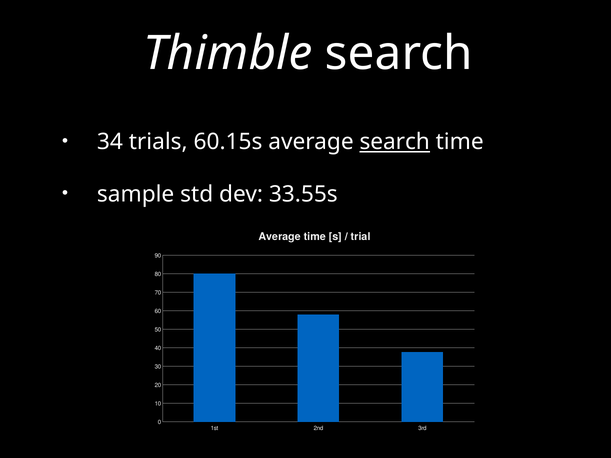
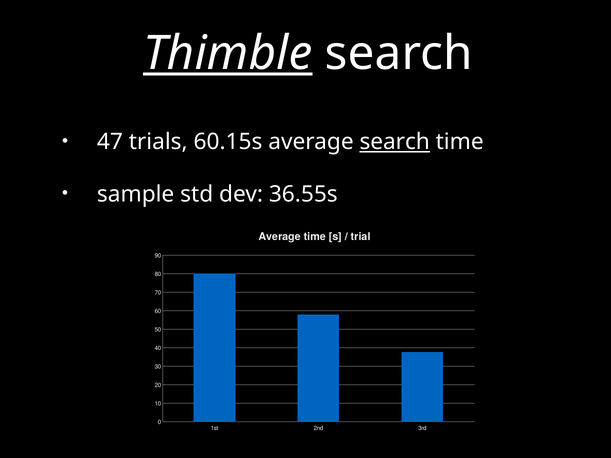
Thimble underline: none -> present (228, 53)
34: 34 -> 47 (110, 142)
33.55s: 33.55s -> 36.55s (303, 194)
